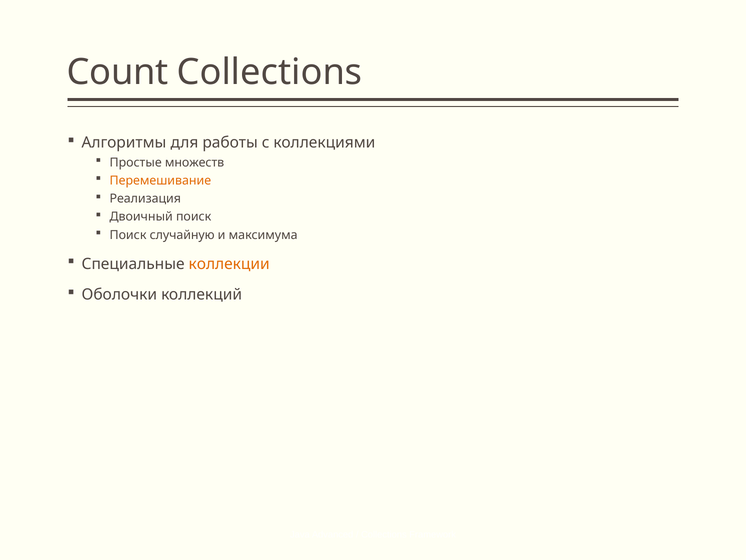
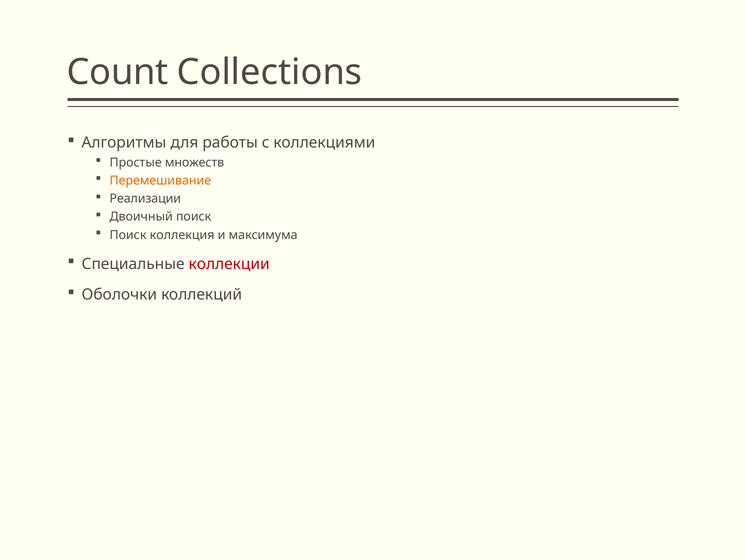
Реализация: Реализация -> Реализации (145, 199)
случайную: случайную -> коллекция (182, 235)
коллекции colour: orange -> red (229, 264)
